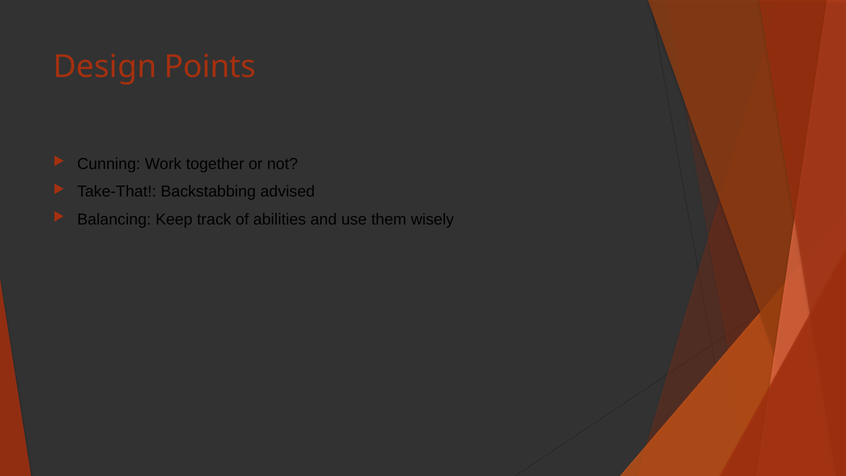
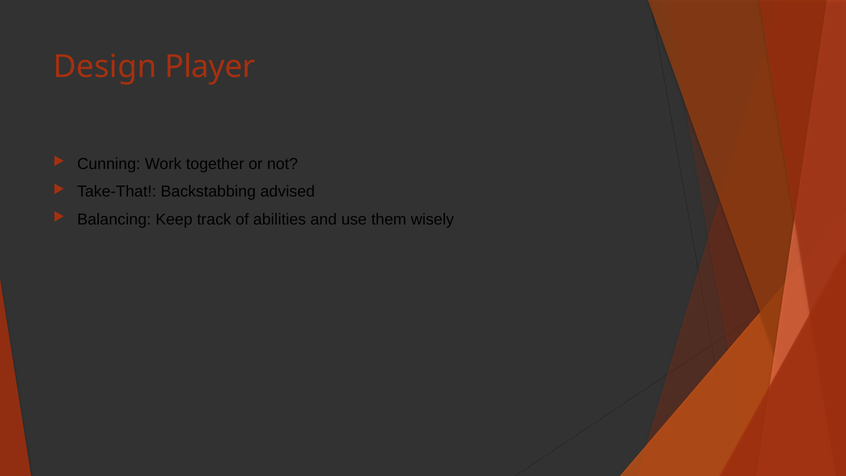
Points: Points -> Player (210, 67)
